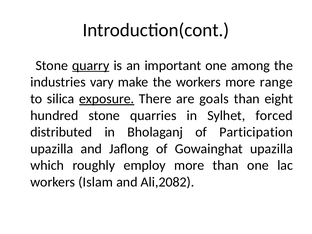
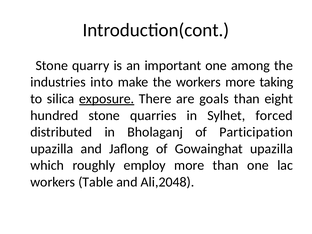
quarry underline: present -> none (91, 65)
vary: vary -> into (102, 82)
range: range -> taking (276, 82)
Islam: Islam -> Table (96, 182)
Ali,2082: Ali,2082 -> Ali,2048 (167, 182)
